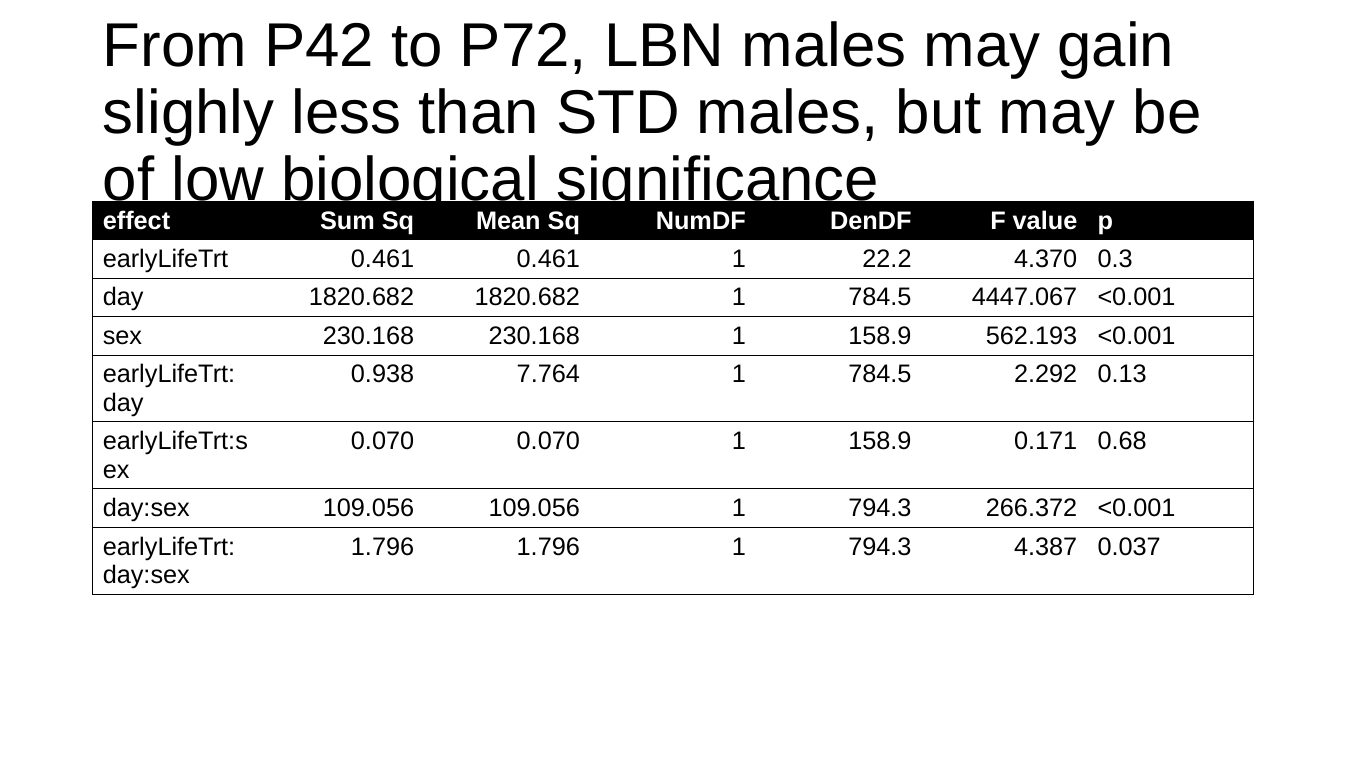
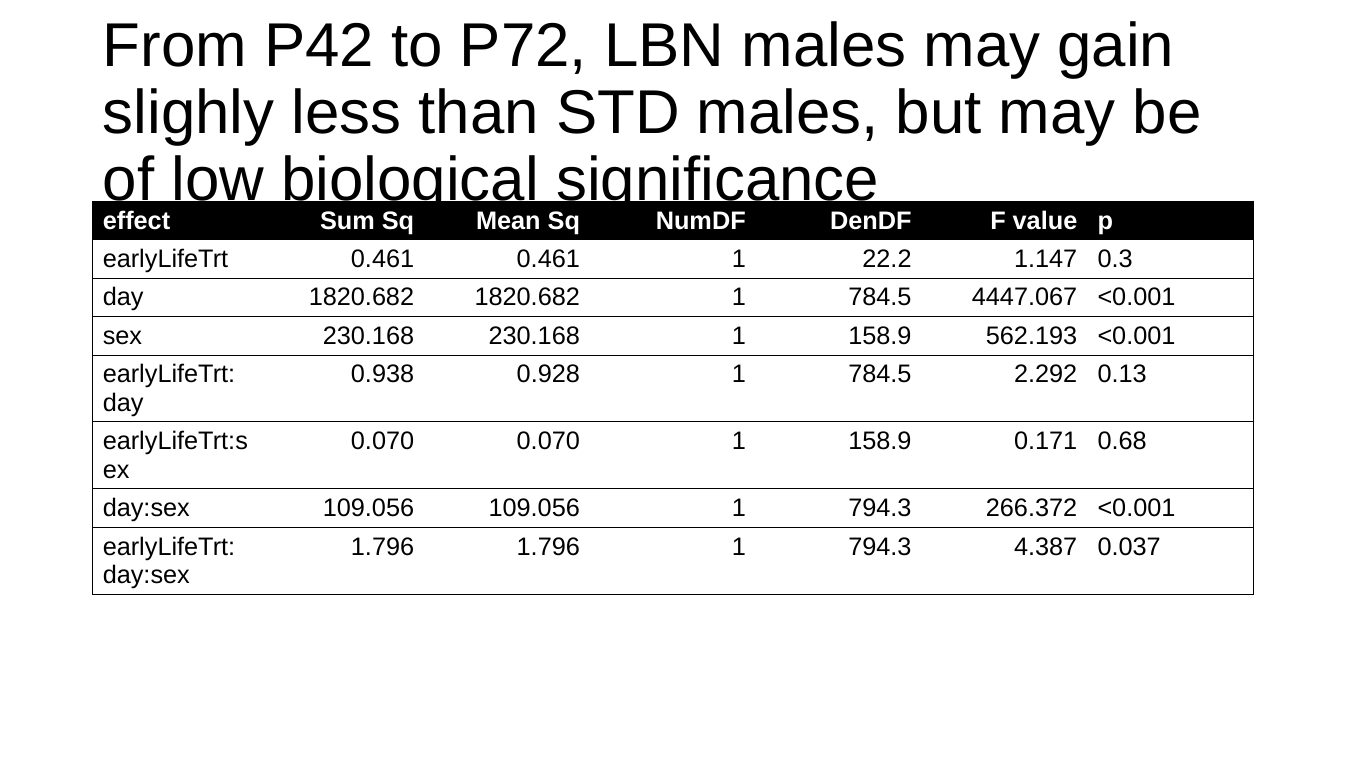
4.370: 4.370 -> 1.147 (1046, 259)
7.764: 7.764 -> 0.928 (548, 375)
